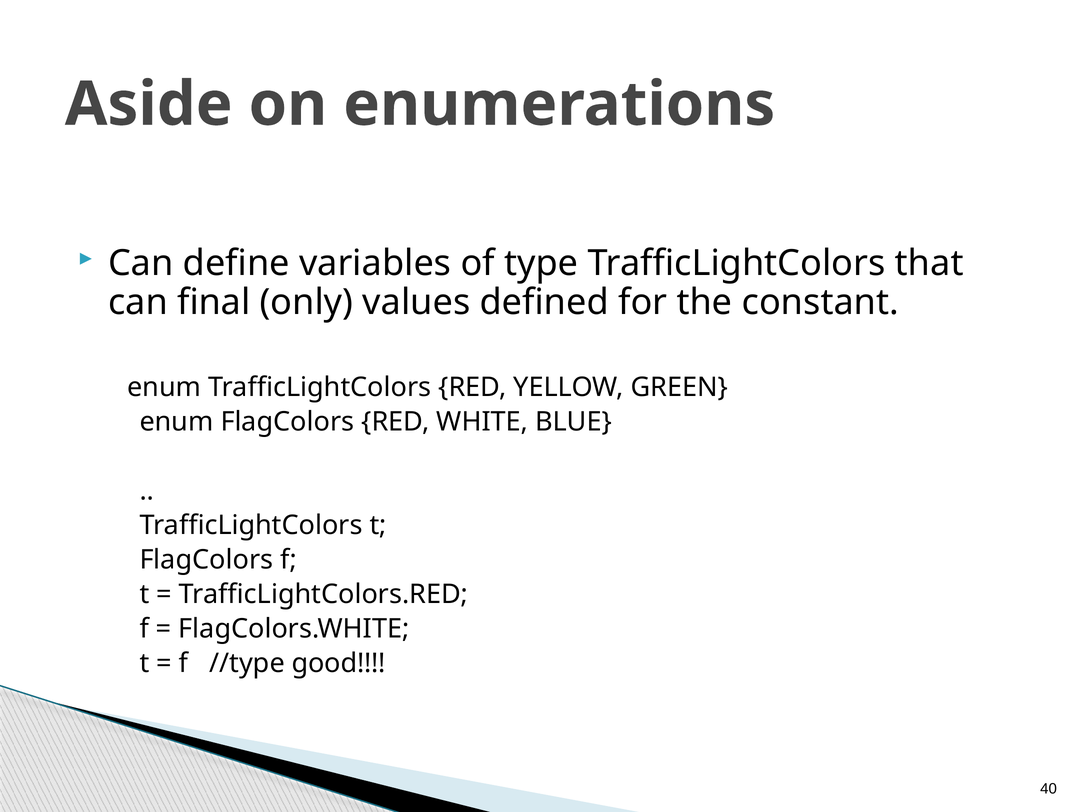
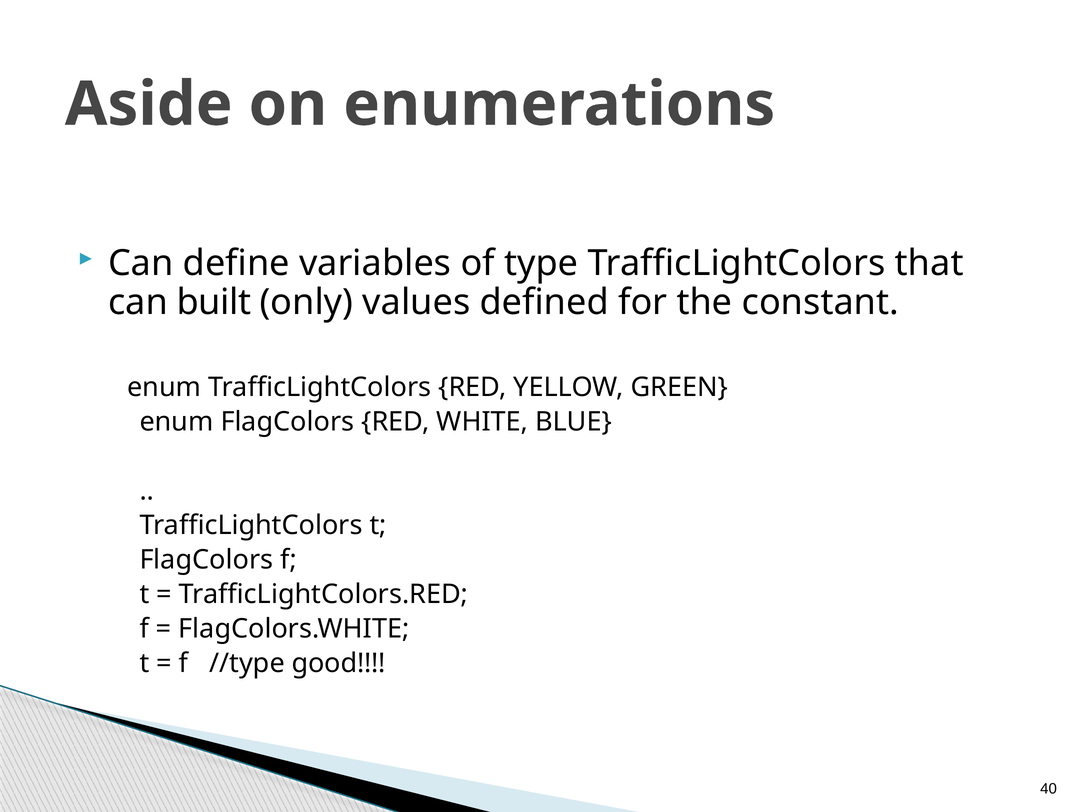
final: final -> built (214, 302)
